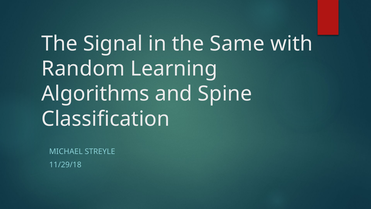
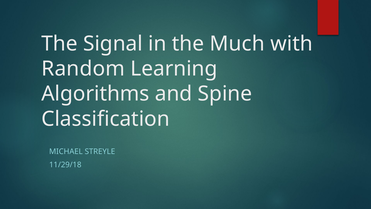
Same: Same -> Much (237, 44)
